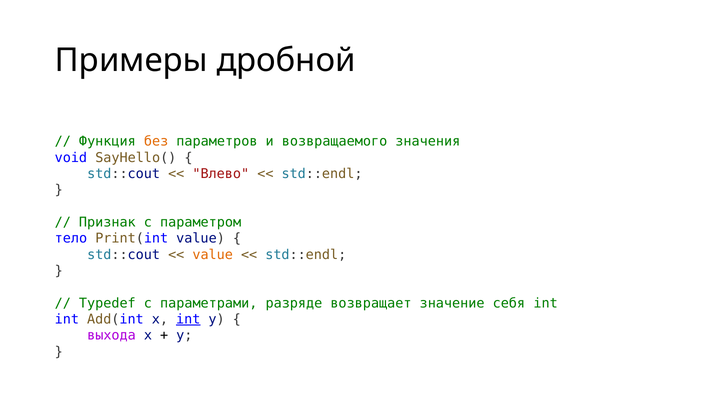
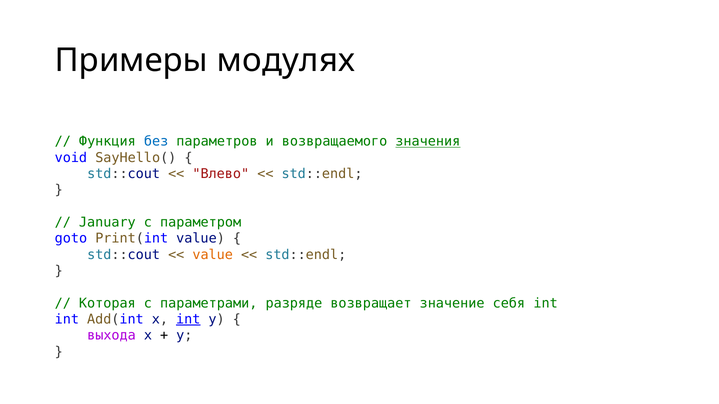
дробной: дробной -> модулях (286, 60)
без colour: orange -> blue (156, 142)
значения underline: none -> present (428, 142)
Признак: Признак -> January (107, 223)
тело: тело -> goto (71, 239)
Typedef: Typedef -> Которая (107, 303)
